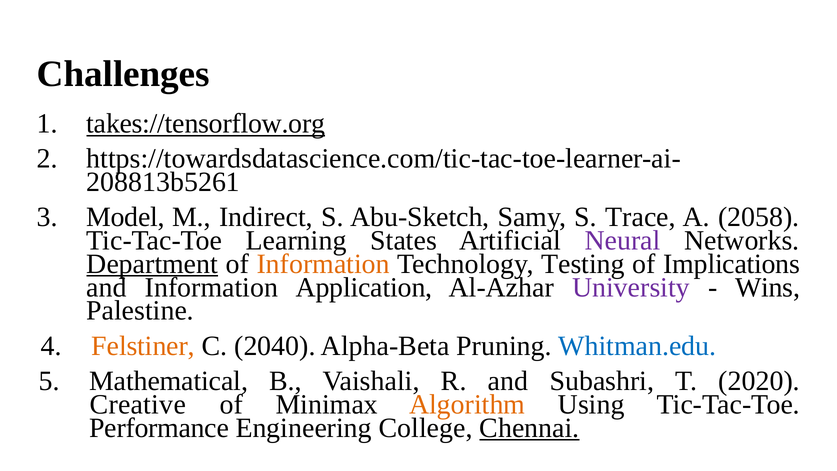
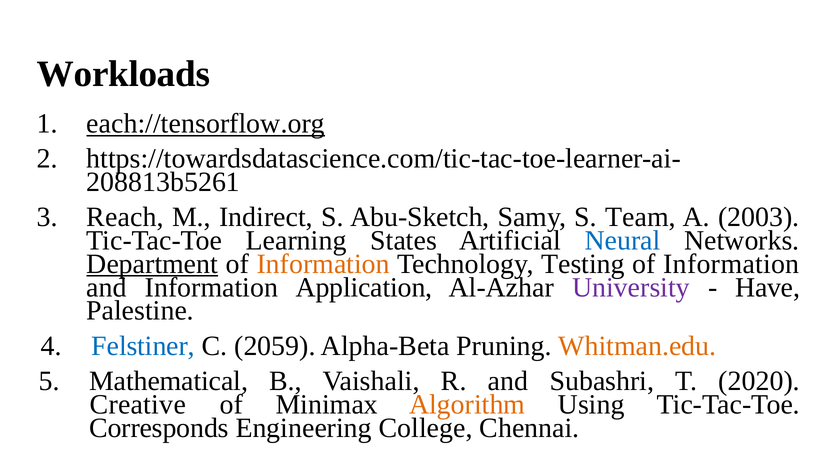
Challenges: Challenges -> Workloads (123, 74)
takes://tensorflow.org: takes://tensorflow.org -> each://tensorflow.org (206, 123)
Model: Model -> Reach (125, 217)
Trace: Trace -> Team (641, 217)
2058: 2058 -> 2003 (759, 217)
Neural colour: purple -> blue (623, 240)
Implications: Implications -> Information (731, 264)
Wins: Wins -> Have (768, 287)
Felstiner colour: orange -> blue (143, 346)
2040: 2040 -> 2059 (275, 346)
Whitman.edu colour: blue -> orange (637, 346)
Performance: Performance -> Corresponds (159, 428)
Chennai underline: present -> none (529, 428)
